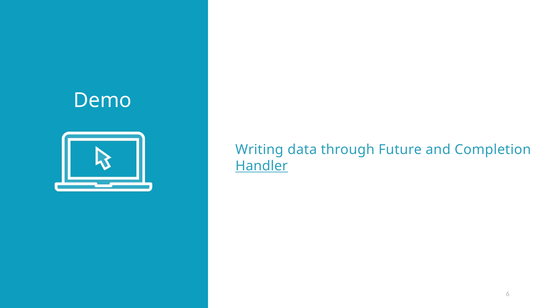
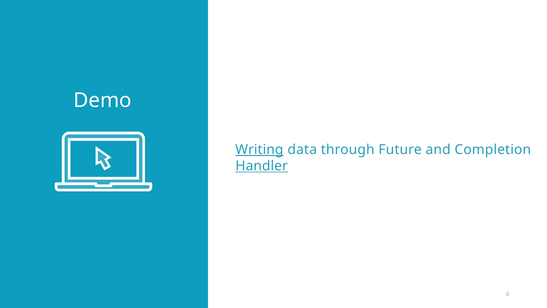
Writing underline: none -> present (259, 150)
